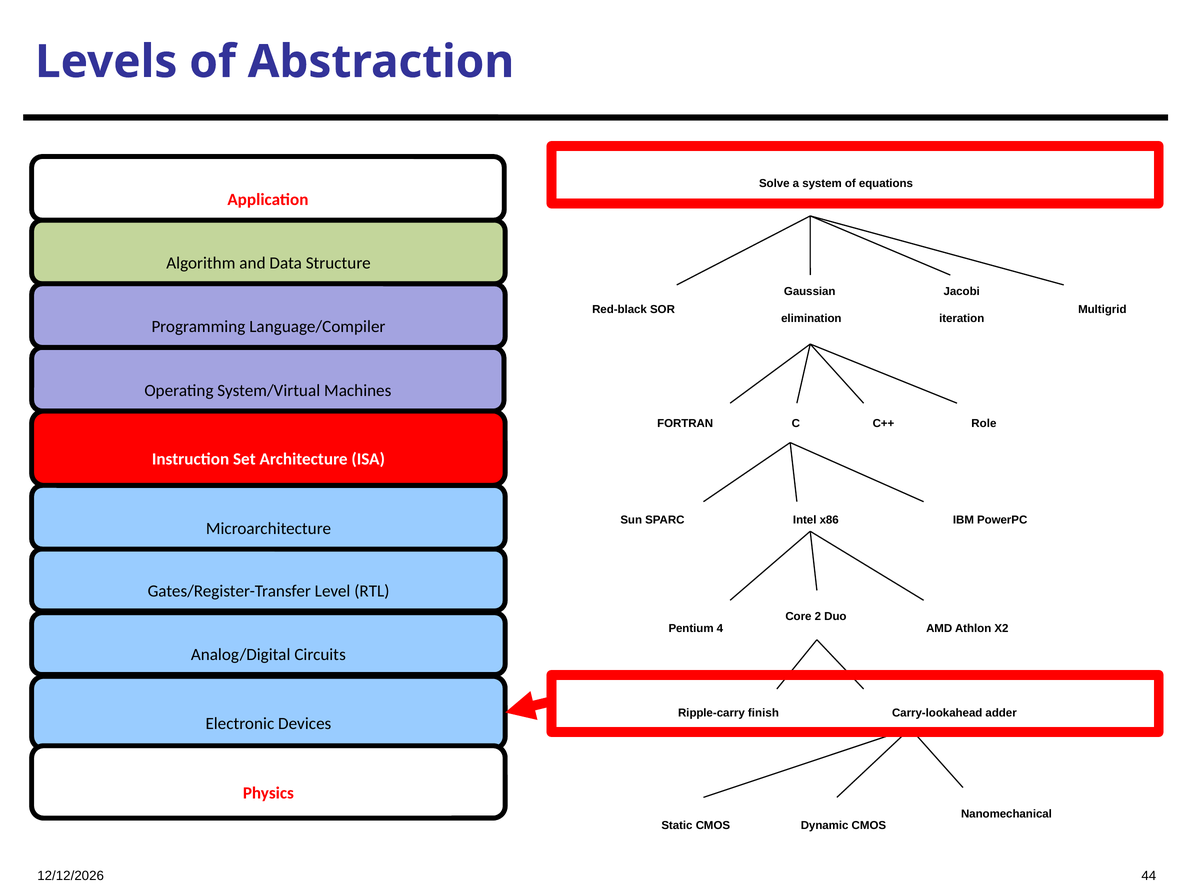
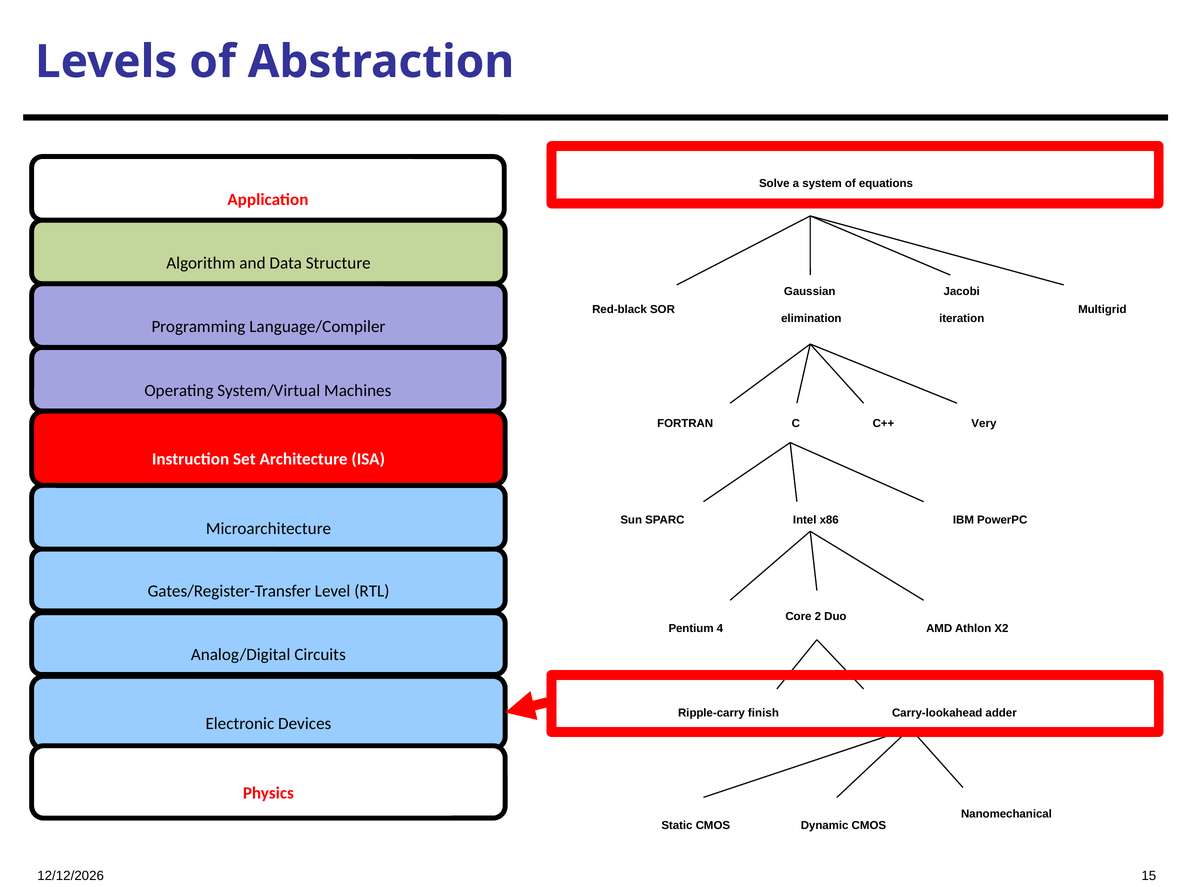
Role: Role -> Very (984, 423)
44: 44 -> 15 (1149, 875)
